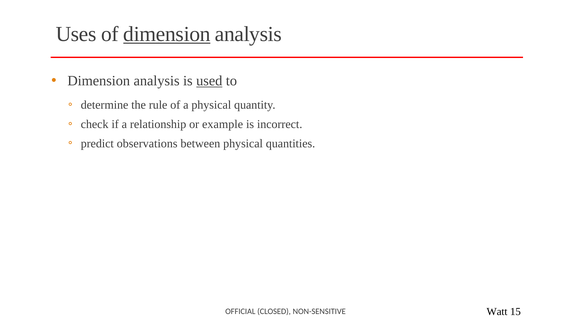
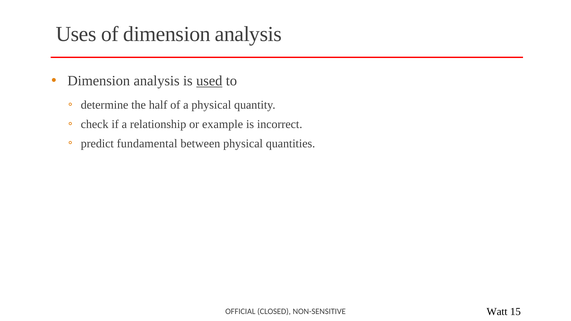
dimension underline: present -> none (167, 34)
rule: rule -> half (158, 105)
observations: observations -> fundamental (147, 143)
